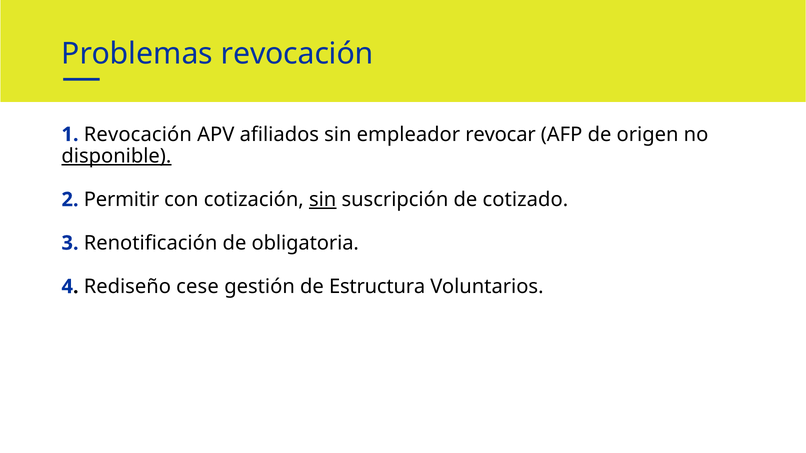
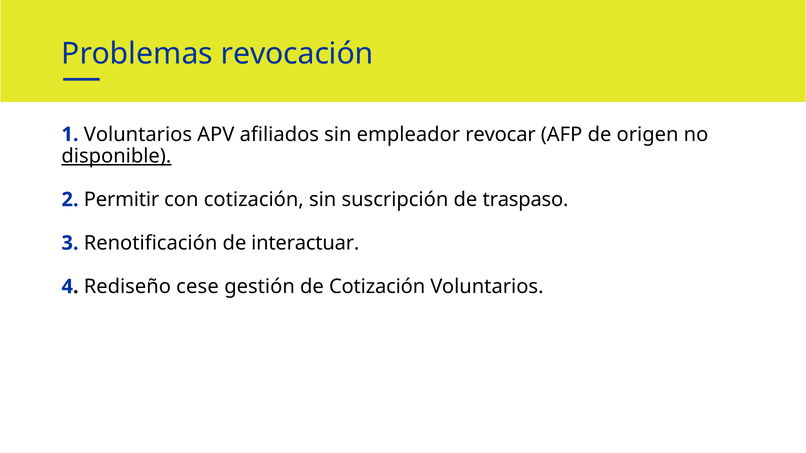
1 Revocación: Revocación -> Voluntarios (138, 134)
sin underline: present -> none (323, 200)
cotizado: cotizado -> traspaso (526, 200)
obligatoria: obligatoria -> interactuar (305, 243)
de Estructura: Estructura -> Cotización (377, 287)
